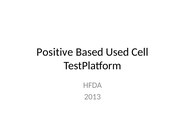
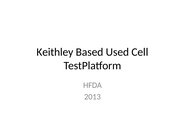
Positive: Positive -> Keithley (55, 52)
